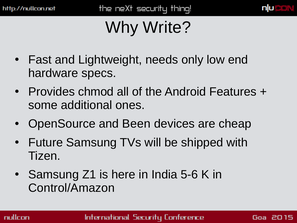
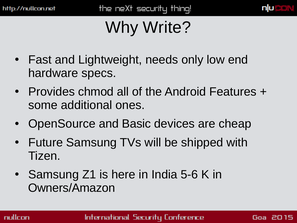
Been: Been -> Basic (136, 124)
Control/Amazon: Control/Amazon -> Owners/Amazon (72, 188)
